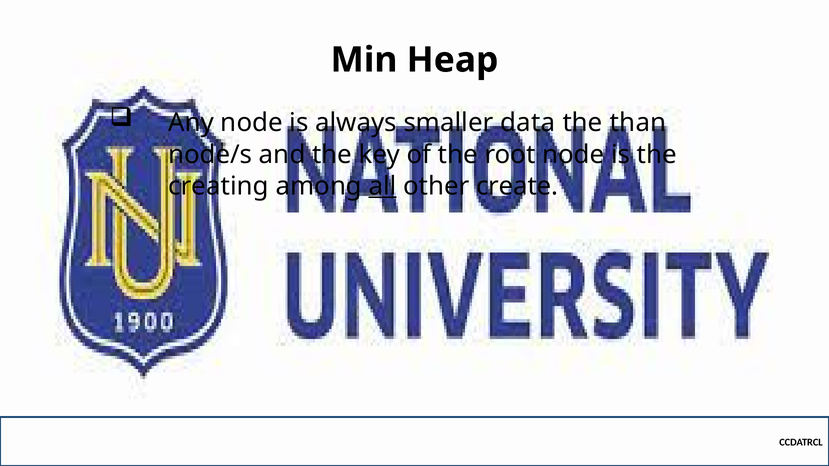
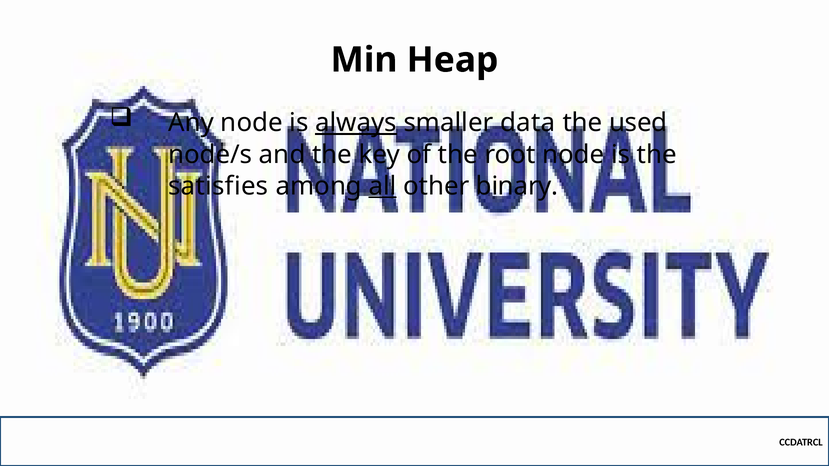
always underline: none -> present (356, 123)
than: than -> used (638, 123)
creating: creating -> satisfies (218, 186)
create: create -> binary (517, 186)
